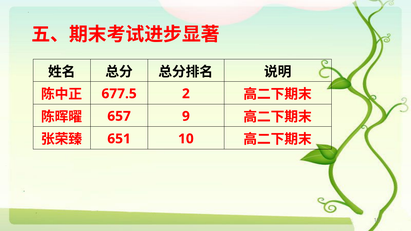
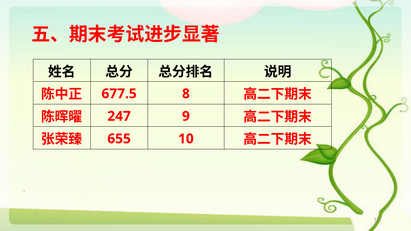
2: 2 -> 8 (186, 94)
657: 657 -> 247 (119, 116)
651: 651 -> 655 (119, 139)
